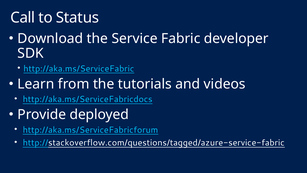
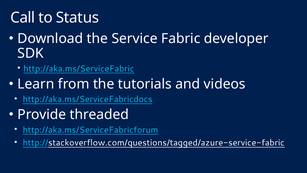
deployed: deployed -> threaded (99, 114)
